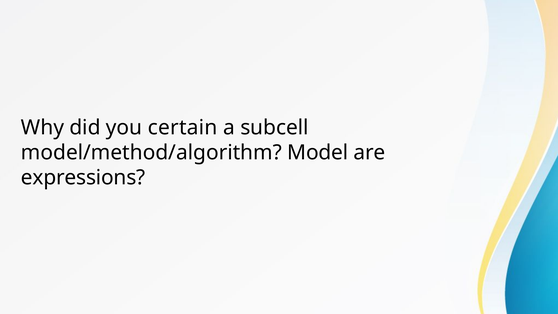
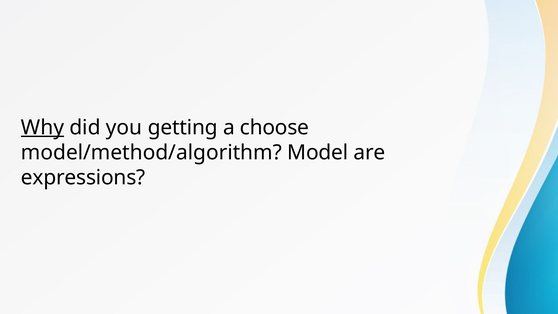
Why underline: none -> present (42, 127)
certain: certain -> getting (183, 127)
subcell: subcell -> choose (274, 127)
